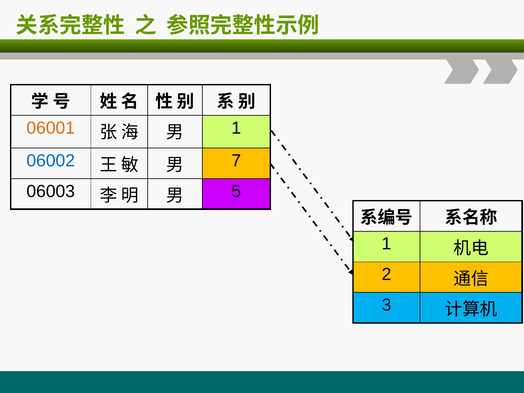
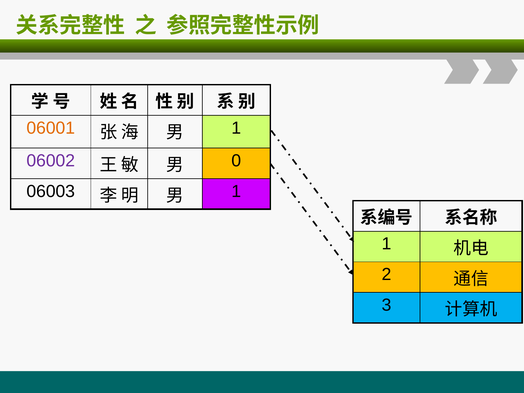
06002 colour: blue -> purple (51, 161)
7: 7 -> 0 (236, 161)
5: 5 -> 1 (236, 191)
